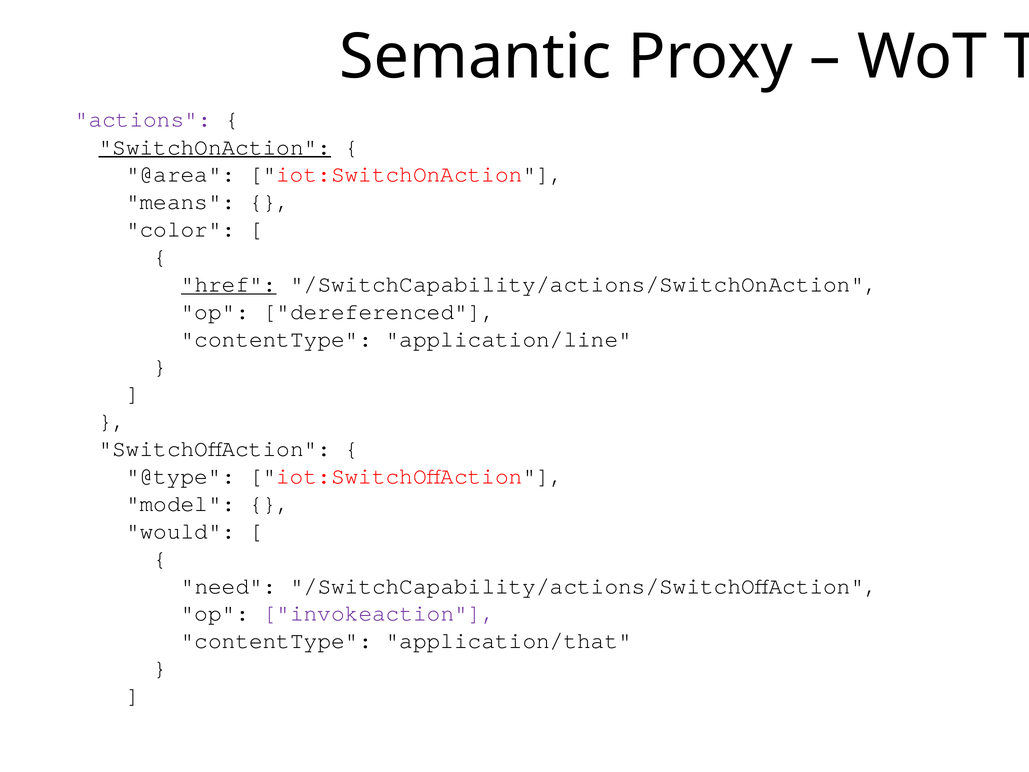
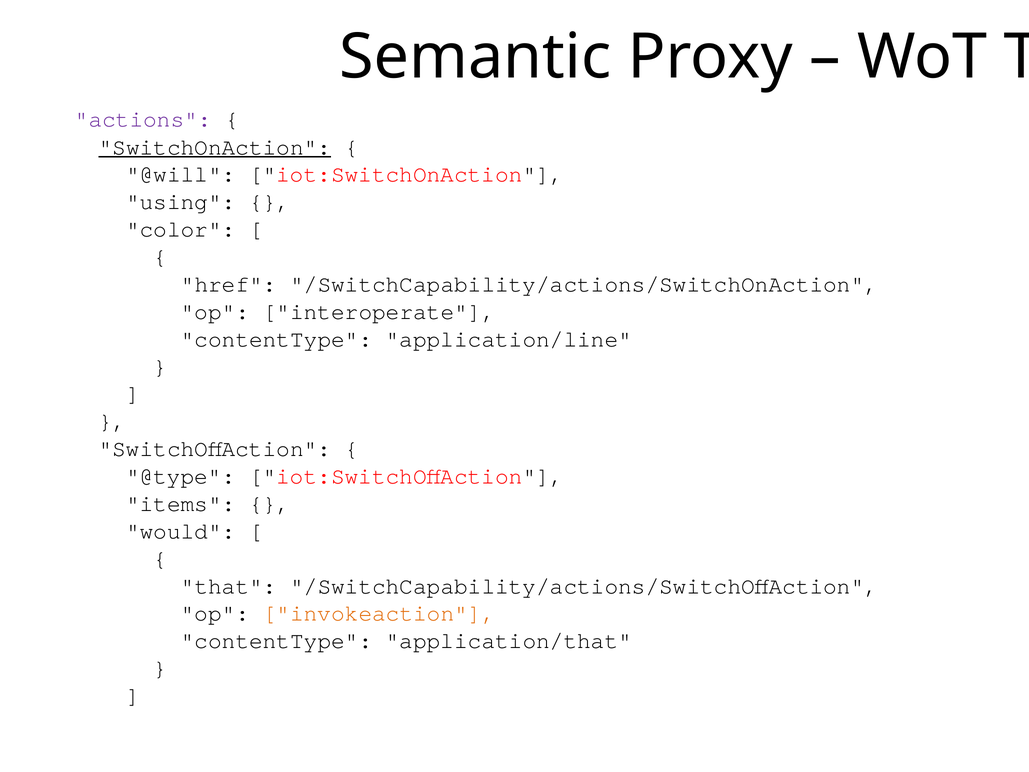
@area: @area -> @will (181, 174)
means: means -> using (181, 202)
href underline: present -> none (229, 284)
dereferenced: dereferenced -> interoperate (379, 312)
model: model -> items (181, 504)
need: need -> that (229, 586)
invokeaction colour: purple -> orange (379, 613)
